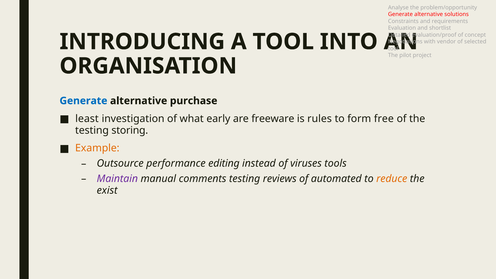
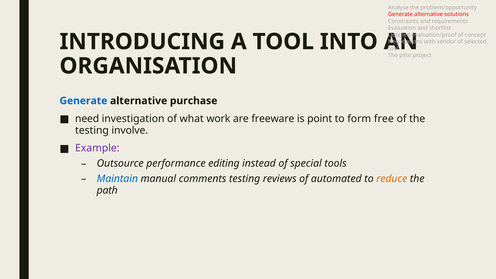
least: least -> need (87, 119)
early: early -> work (218, 119)
rules: rules -> point (320, 119)
storing: storing -> involve (130, 130)
Example colour: orange -> purple (97, 148)
viruses: viruses -> special (306, 163)
Maintain colour: purple -> blue (117, 179)
exist: exist -> path (107, 190)
